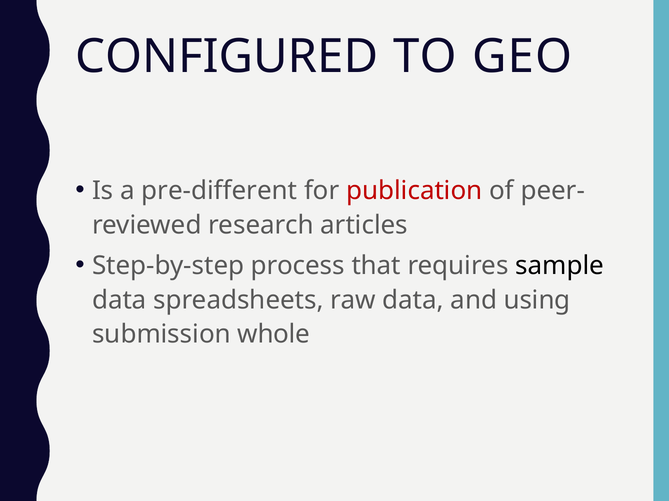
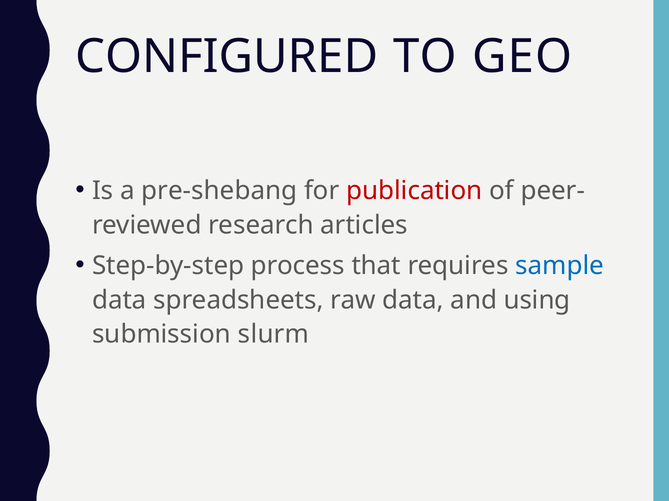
pre-different: pre-different -> pre-shebang (219, 191)
sample colour: black -> blue (560, 266)
whole: whole -> slurm (273, 335)
